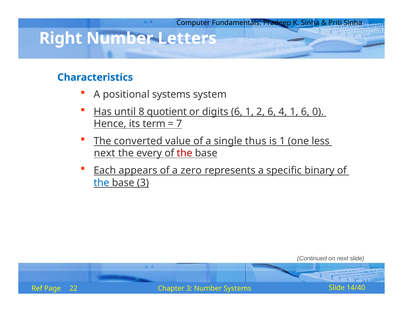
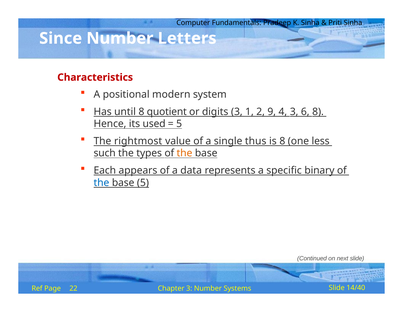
Right: Right -> Since (61, 38)
Characteristics colour: blue -> red (95, 77)
positional systems: systems -> modern (171, 94)
digits 6: 6 -> 3 (237, 111)
2 6: 6 -> 9 (272, 111)
4 1: 1 -> 3 (294, 111)
6 0: 0 -> 8 (318, 111)
term: term -> used (154, 124)
7: 7 -> 5 (179, 124)
converted: converted -> rightmost (138, 141)
is 1: 1 -> 8 (282, 141)
next: next -> such (105, 153)
every: every -> types (149, 153)
the colour: red -> orange (184, 153)
zero: zero -> data (191, 170)
base 3: 3 -> 5 (143, 182)
